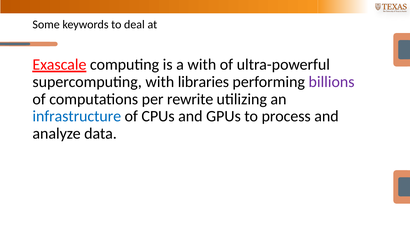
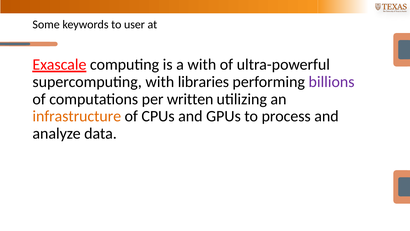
deal: deal -> user (134, 25)
rewrite: rewrite -> written (190, 99)
infrastructure colour: blue -> orange (77, 116)
